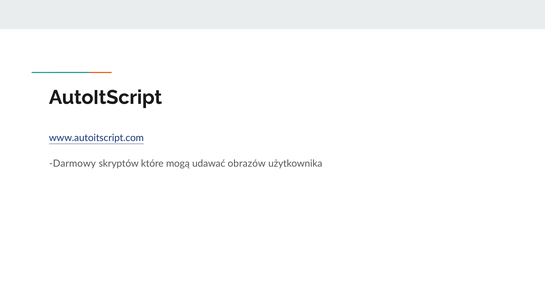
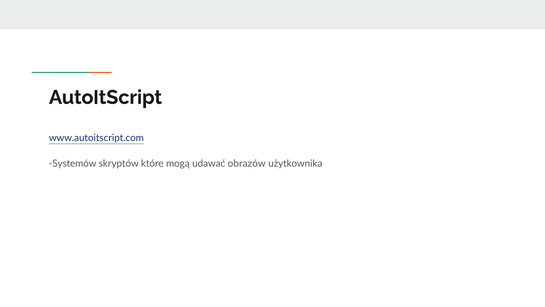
Darmowy: Darmowy -> Systemów (73, 163)
